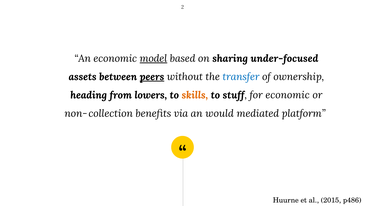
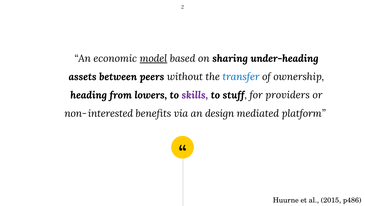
under-focused: under-focused -> under-heading (285, 58)
peers underline: present -> none (152, 77)
skills colour: orange -> purple (195, 95)
for economic: economic -> providers (288, 95)
non‐collection: non‐collection -> non‐interested (99, 113)
would: would -> design (220, 113)
